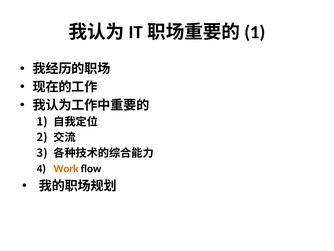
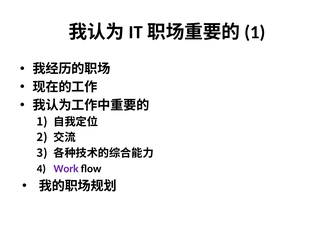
Work colour: orange -> purple (66, 168)
